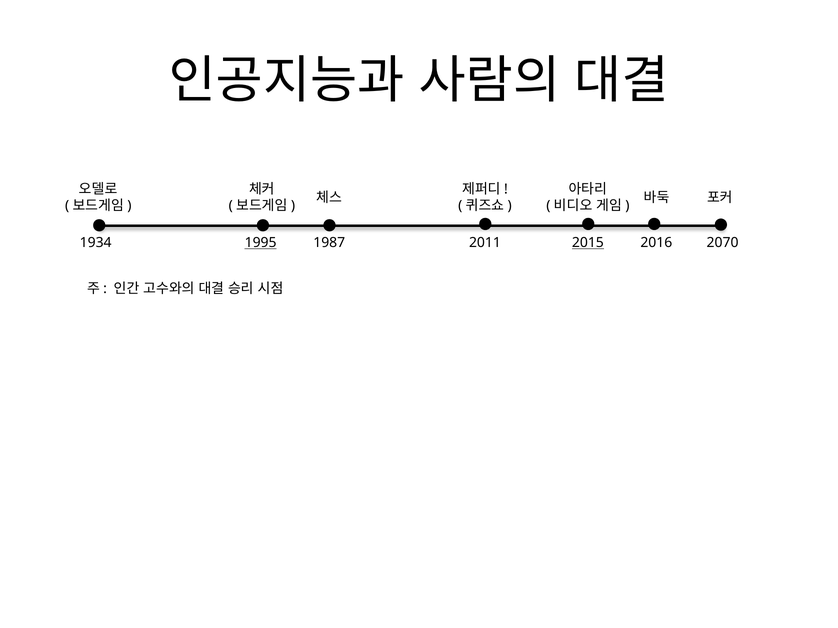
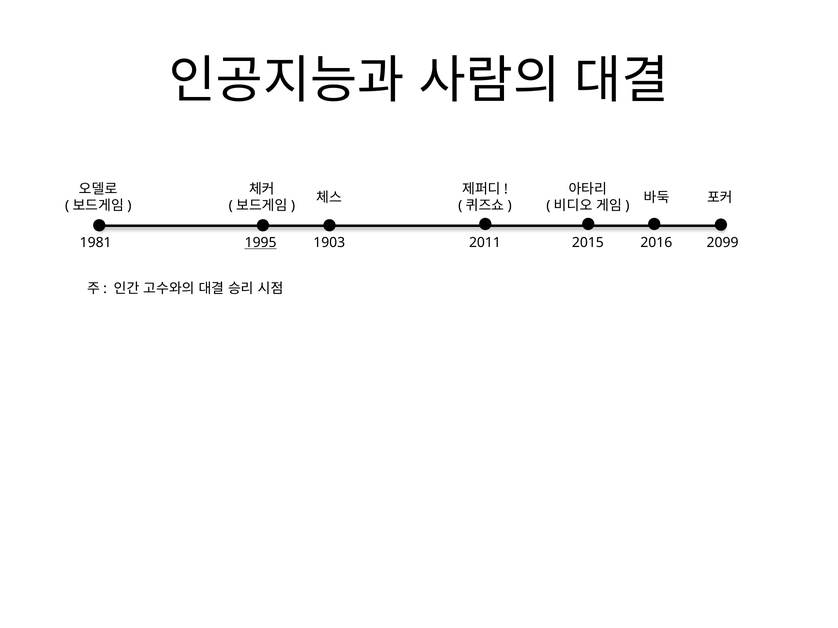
1934: 1934 -> 1981 (96, 243)
1987: 1987 -> 1903 (329, 243)
2015 underline: present -> none (588, 243)
2070: 2070 -> 2099 (723, 243)
